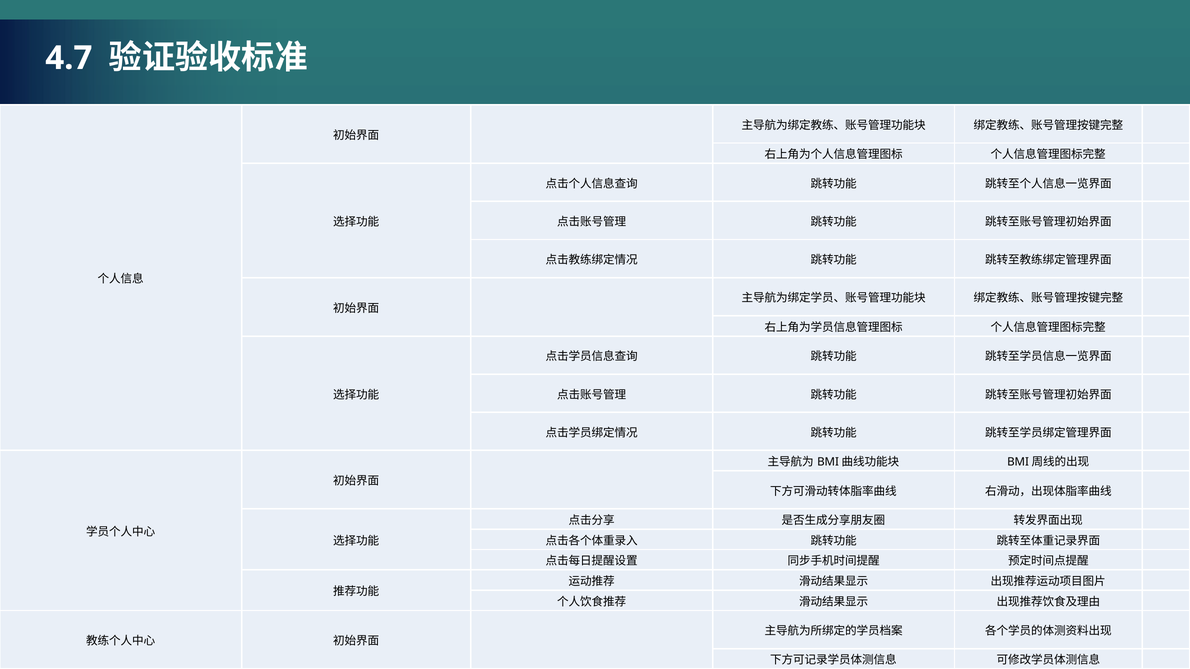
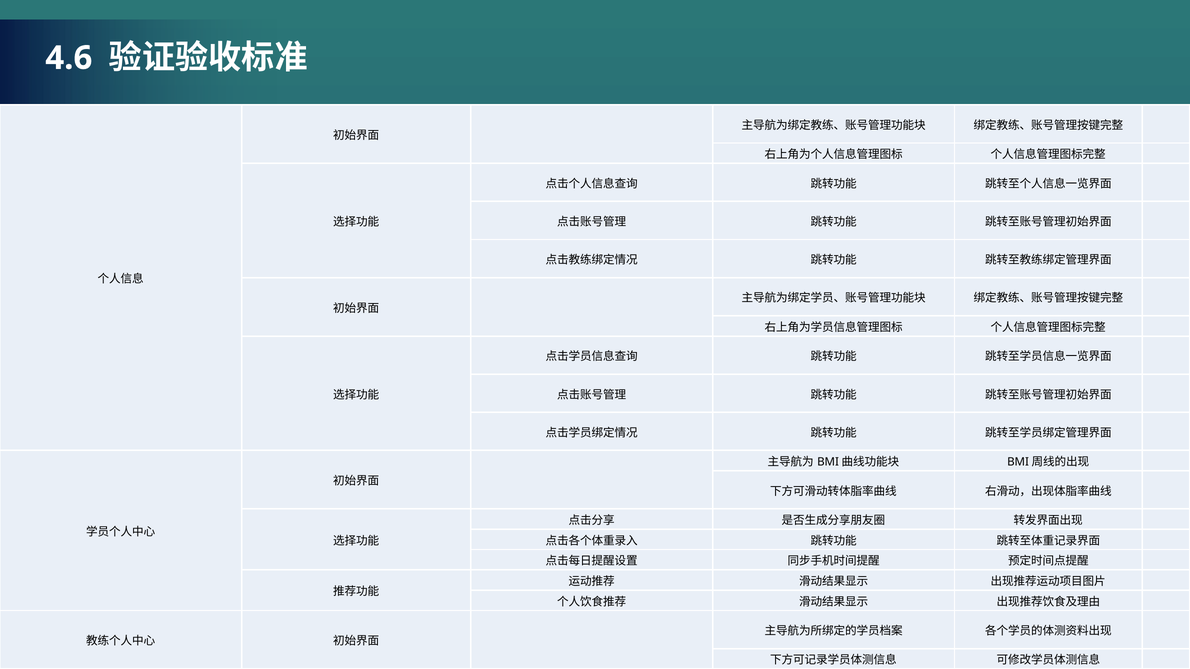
4.7: 4.7 -> 4.6 (69, 58)
